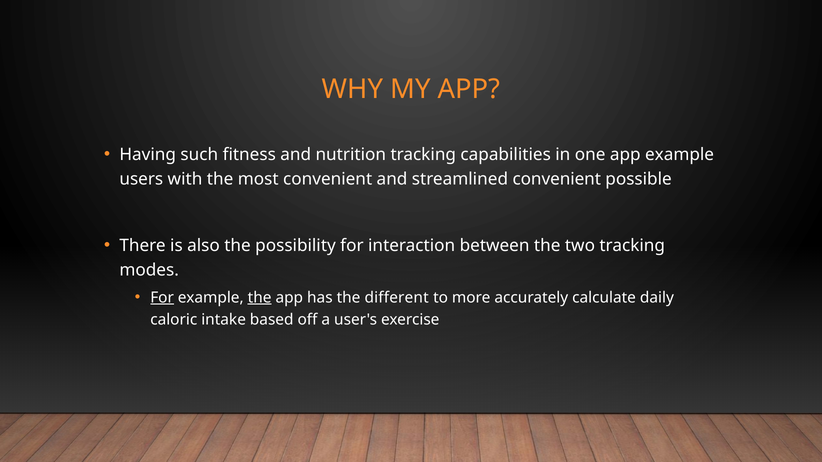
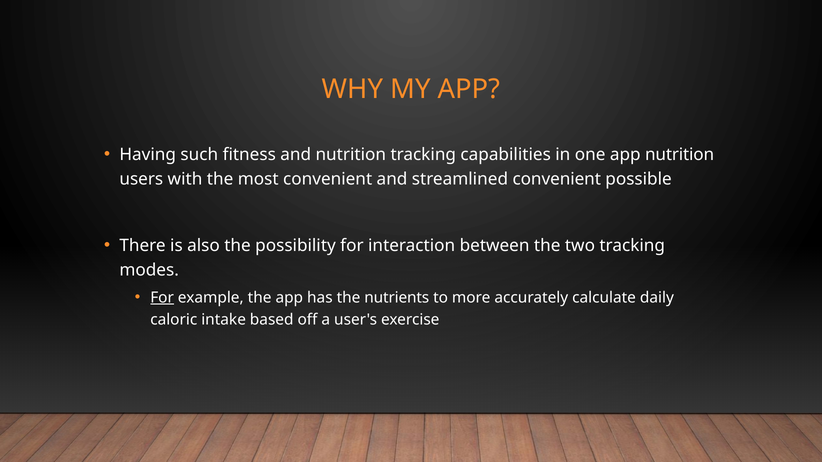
app example: example -> nutrition (680, 155)
the underline: present -> none (260, 298)
different: different -> nutrients (397, 298)
